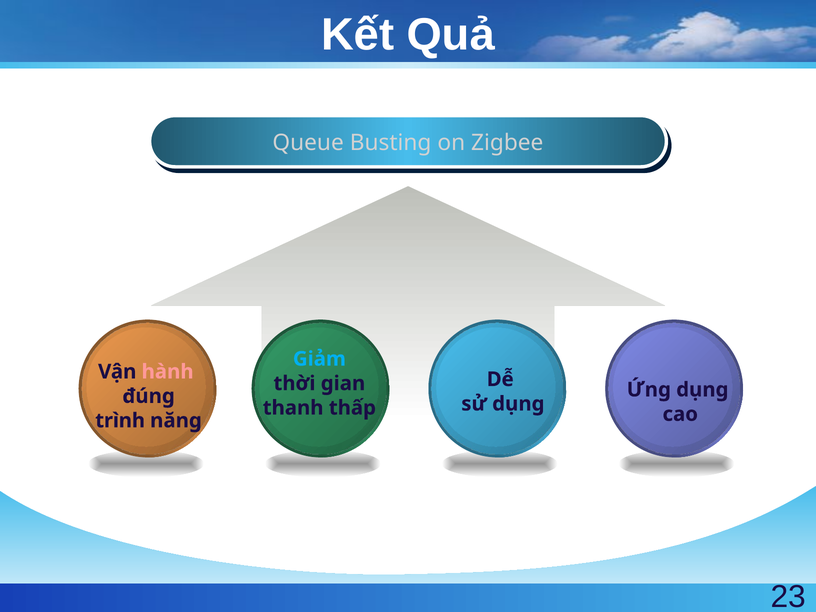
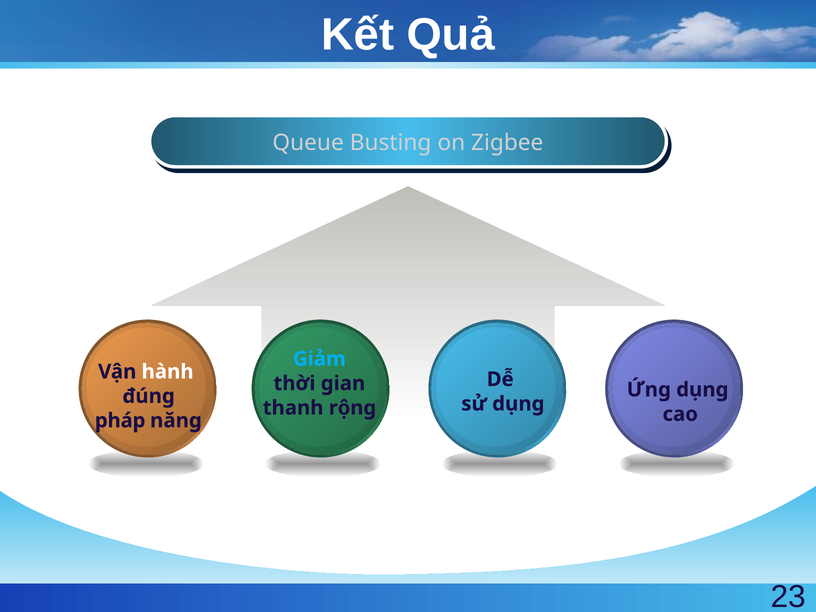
hành colour: pink -> white (168, 372)
thấp: thấp -> rộng (352, 408)
trình: trình -> pháp (120, 421)
